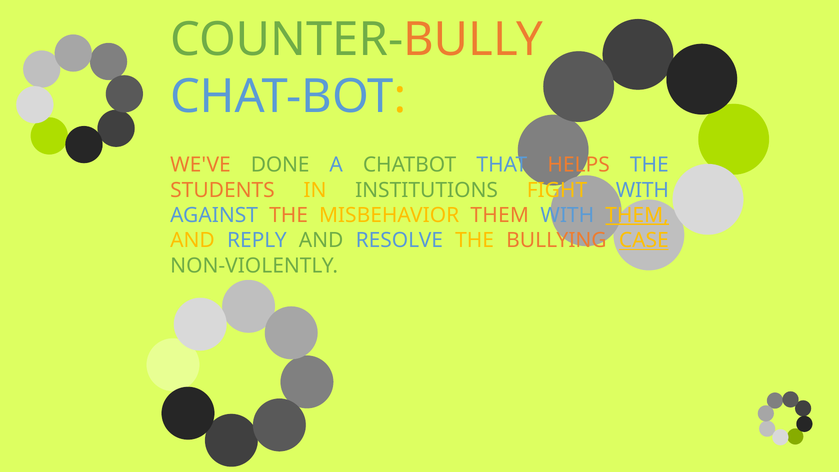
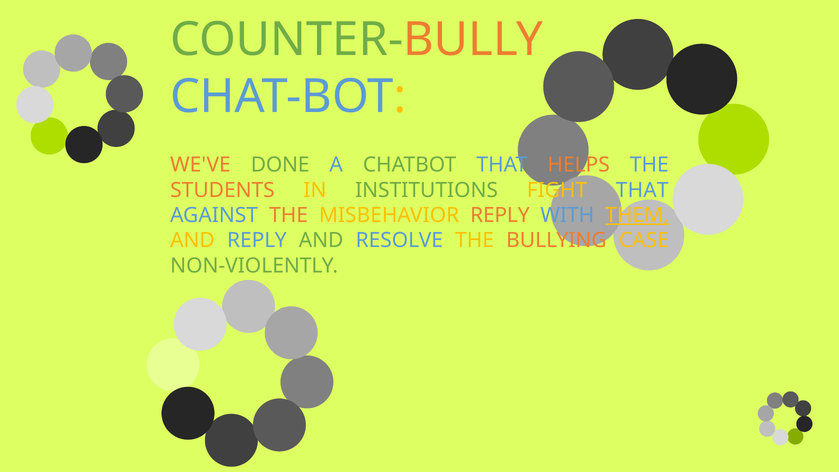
FIGHT WITH: WITH -> THAT (642, 190)
MISBEHAVIOR THEM: THEM -> REPLY (500, 215)
CASE underline: present -> none (644, 240)
